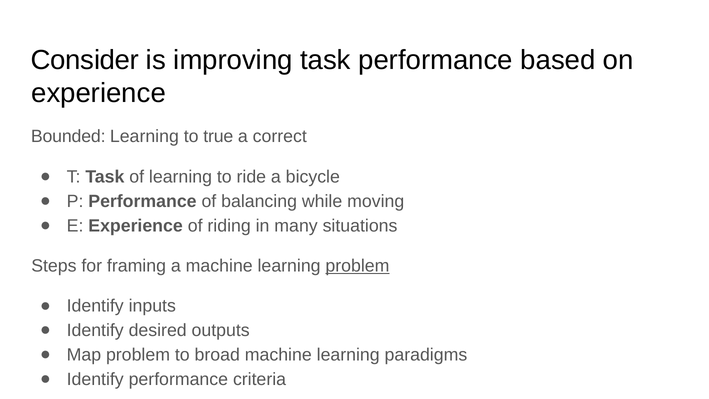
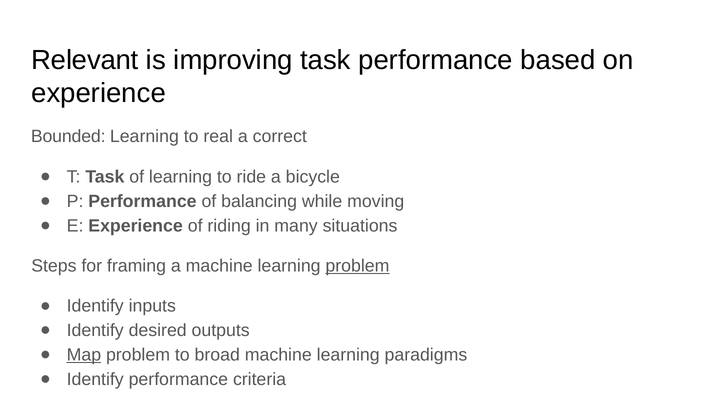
Consider: Consider -> Relevant (85, 60)
true: true -> real (218, 137)
Map underline: none -> present (84, 355)
